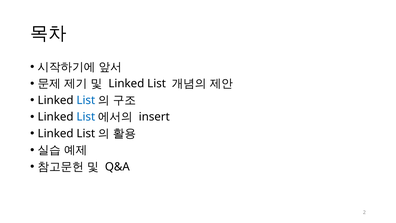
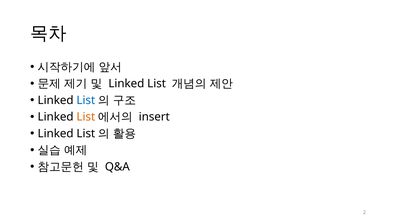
List colour: blue -> orange (86, 117)
